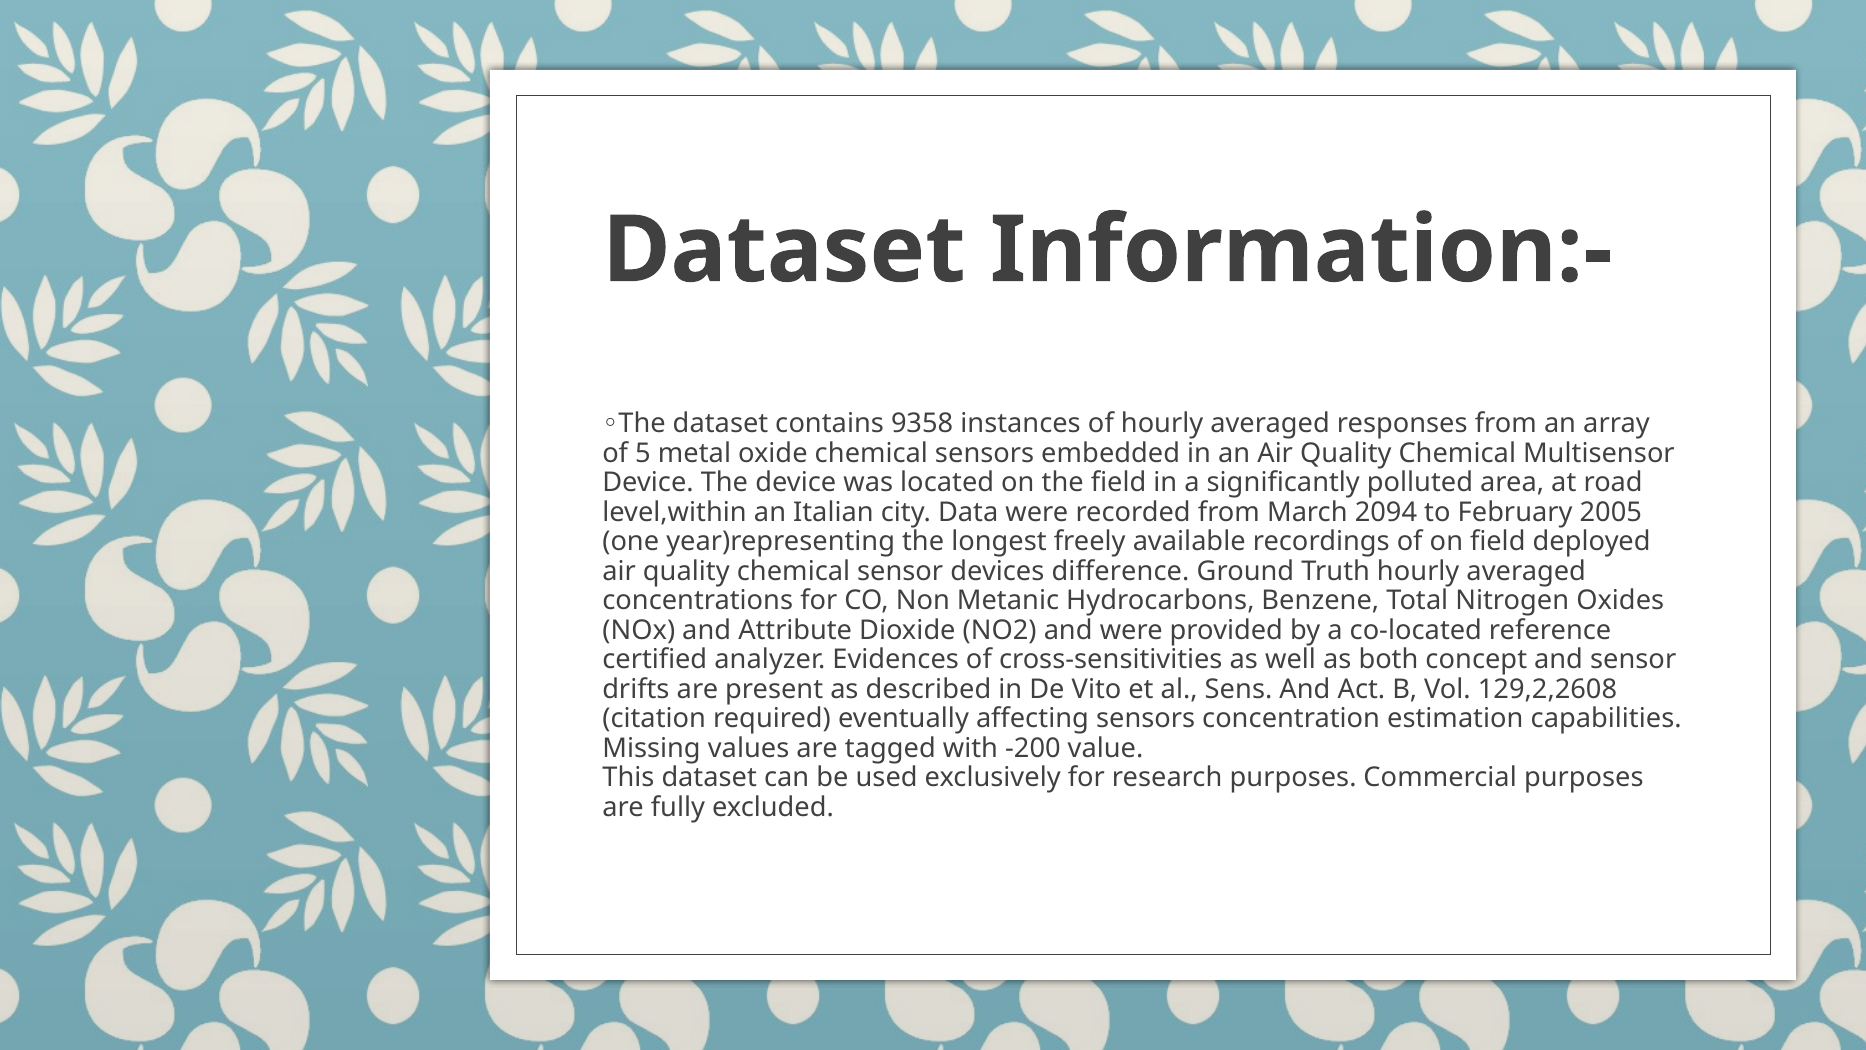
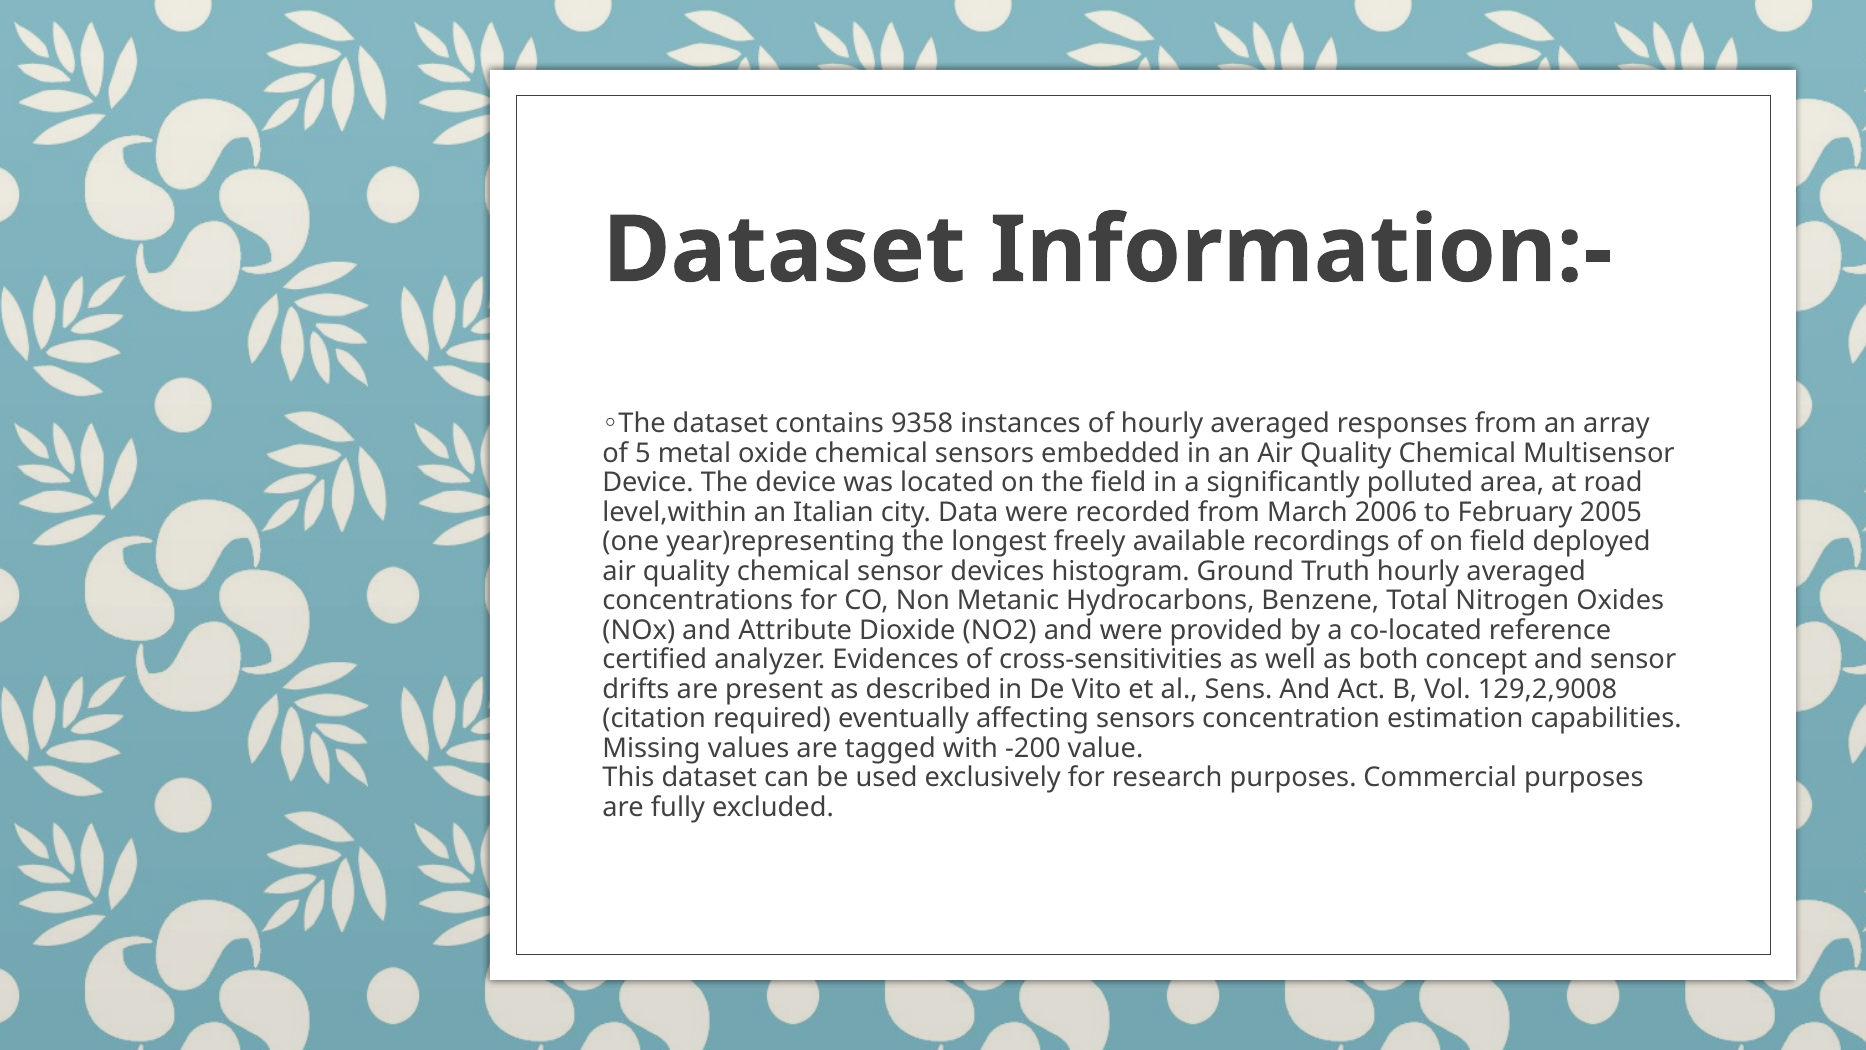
2094: 2094 -> 2006 (1386, 512)
difference: difference -> histogram (1121, 571)
129,2,2608: 129,2,2608 -> 129,2,9008 (1548, 689)
